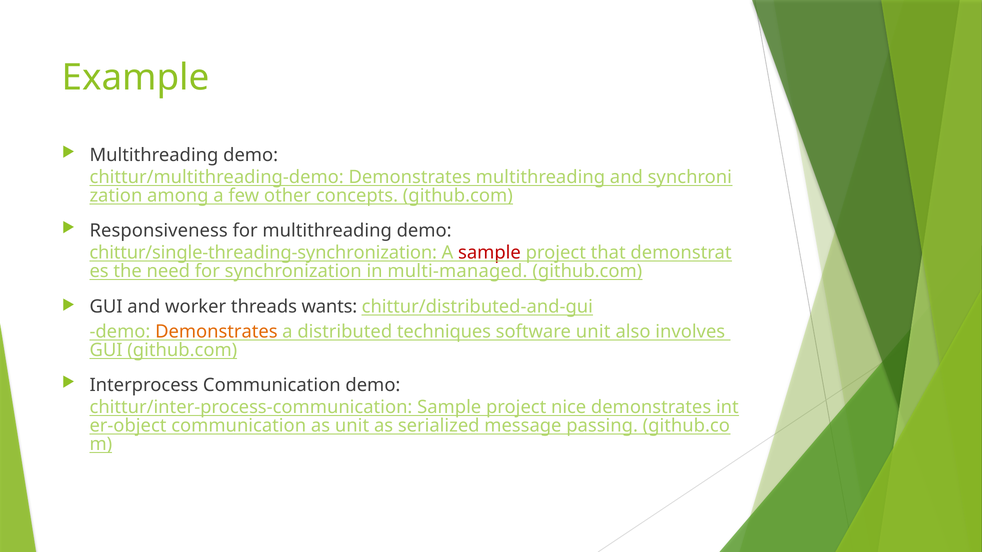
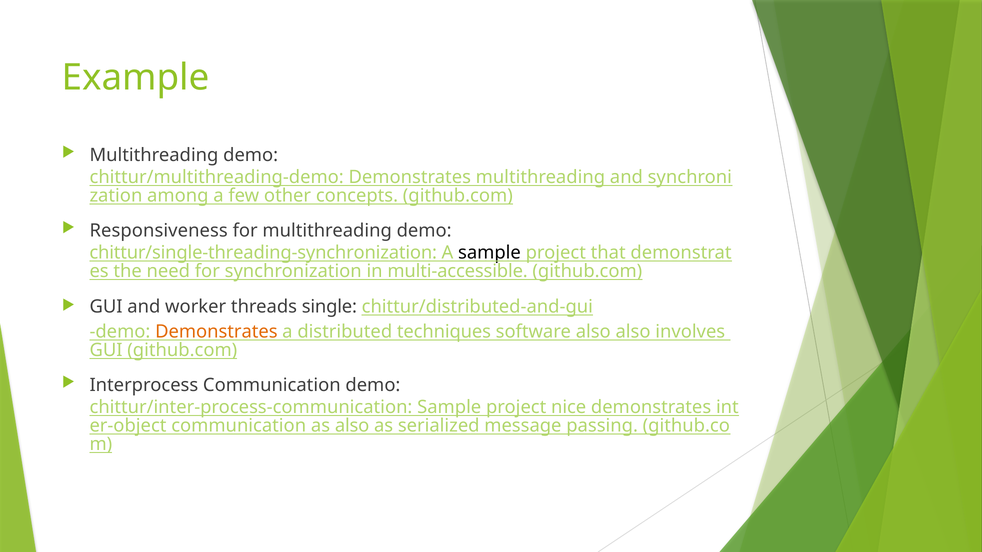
sample colour: red -> black (489, 253)
multi-managed: multi-managed -> multi-accessible (458, 271)
wants: wants -> single (329, 307)
software unit: unit -> also (593, 332)
as unit: unit -> also (352, 426)
